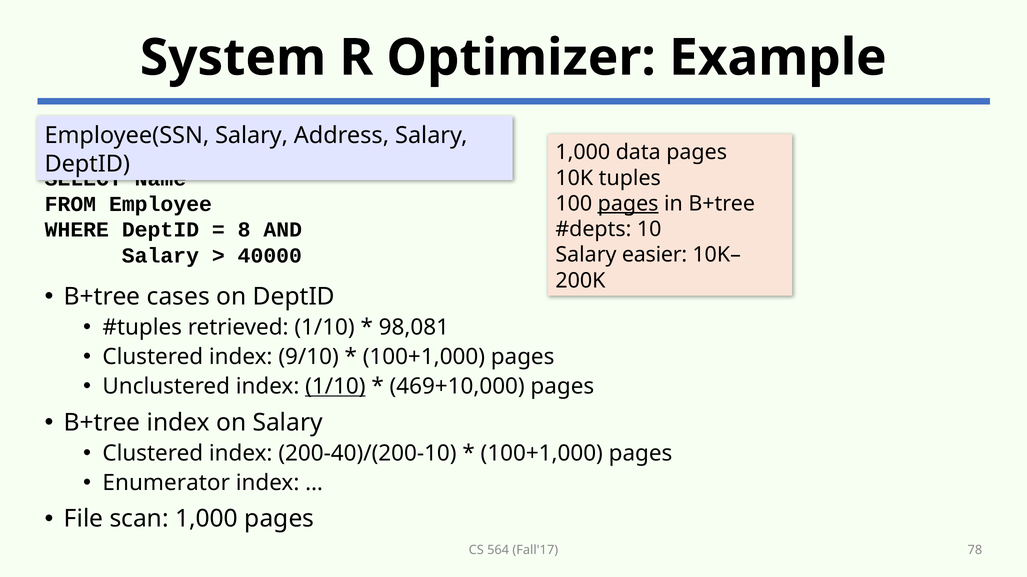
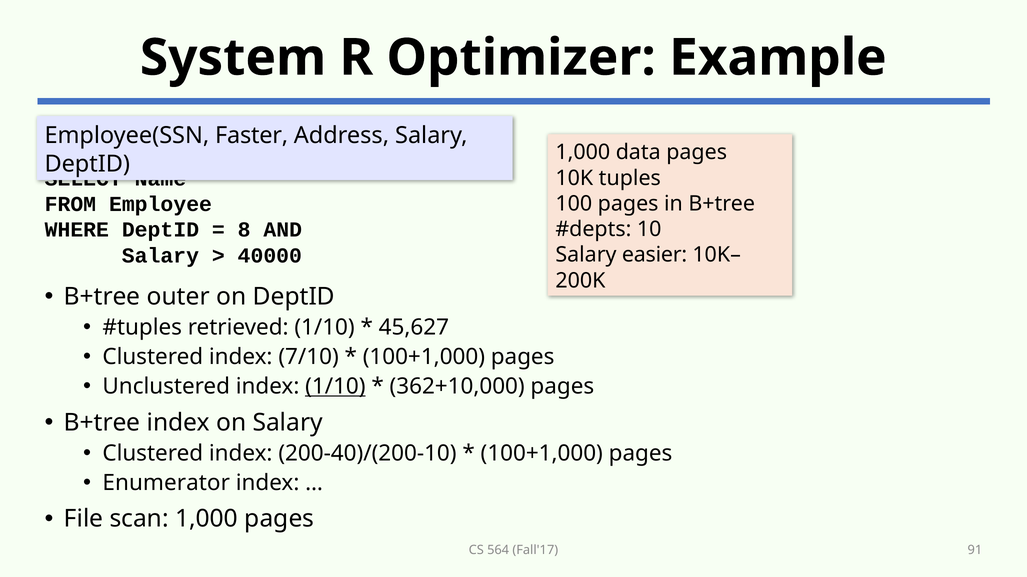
Employee(SSN Salary: Salary -> Faster (252, 136)
pages underline: present -> none (628, 204)
cases: cases -> outer (178, 297)
98,081: 98,081 -> 45,627 (414, 328)
9/10: 9/10 -> 7/10 (309, 357)
469+10,000: 469+10,000 -> 362+10,000 (457, 387)
78: 78 -> 91 (975, 551)
